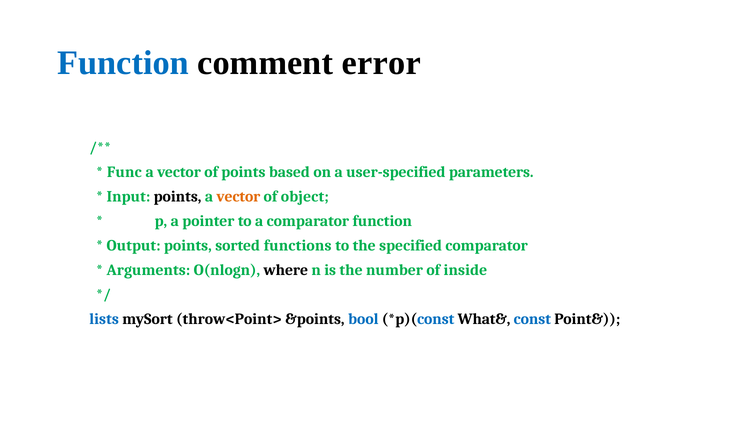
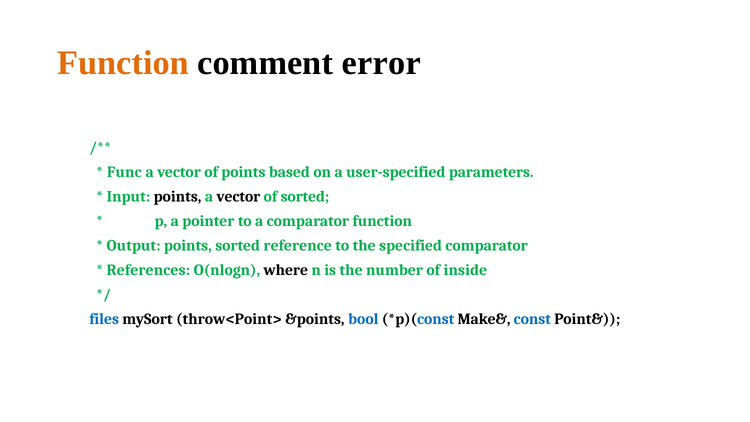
Function colour: blue -> orange (123, 63)
vector colour: orange -> black (238, 196)
of object: object -> sorted (305, 196)
functions: functions -> reference (298, 245)
Arguments: Arguments -> References (148, 270)
lists: lists -> files (104, 319)
What&: What& -> Make& (484, 319)
